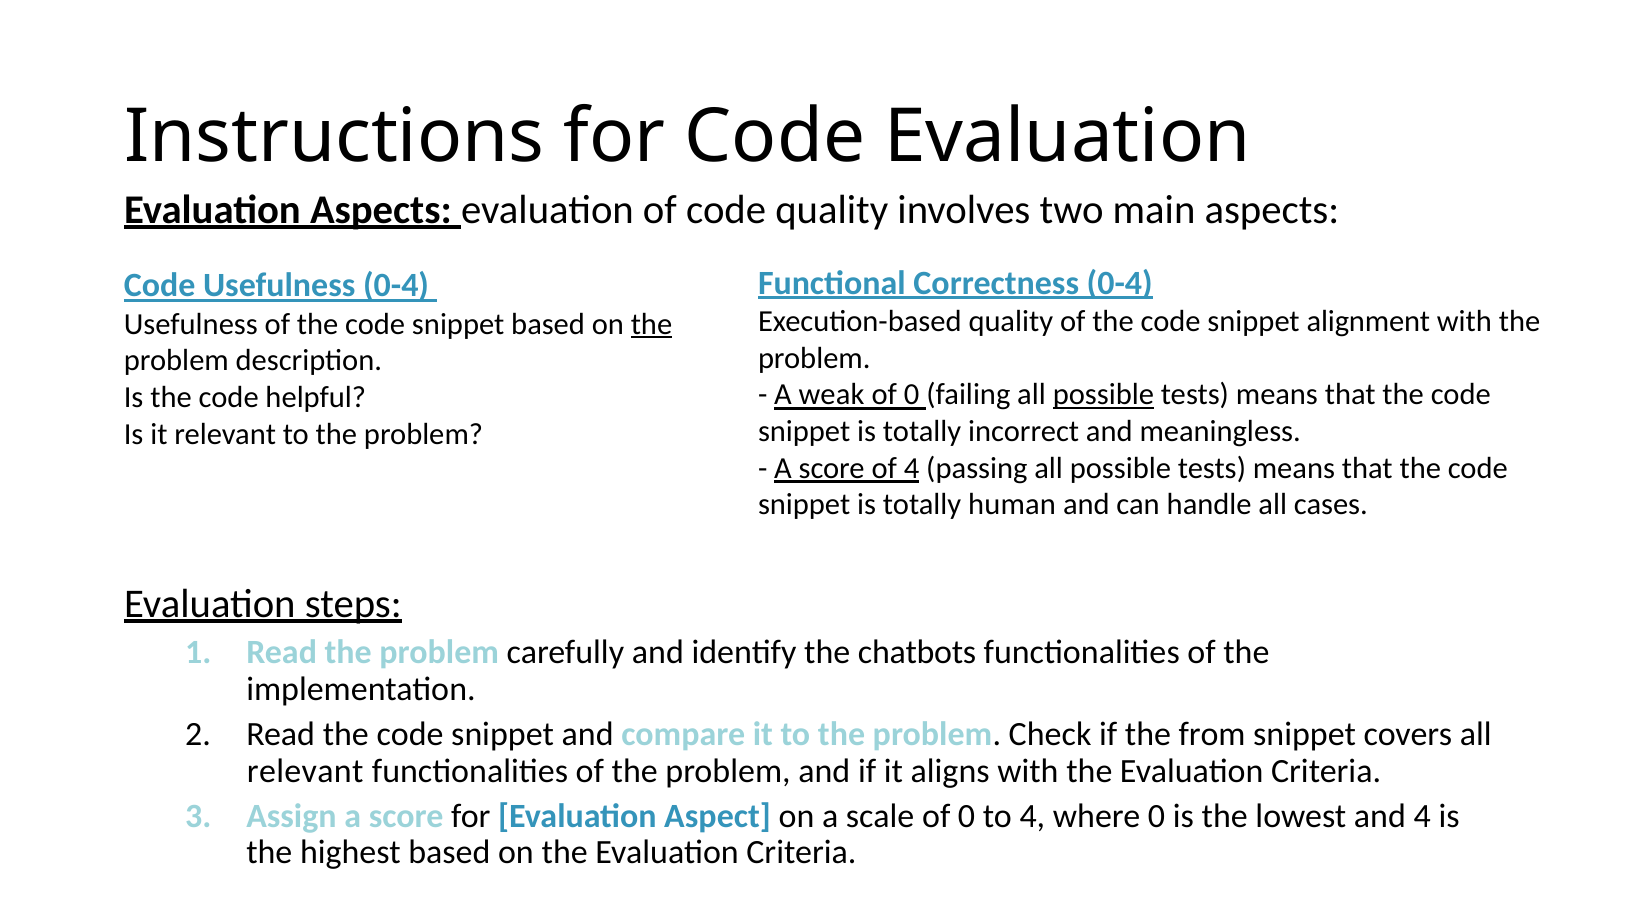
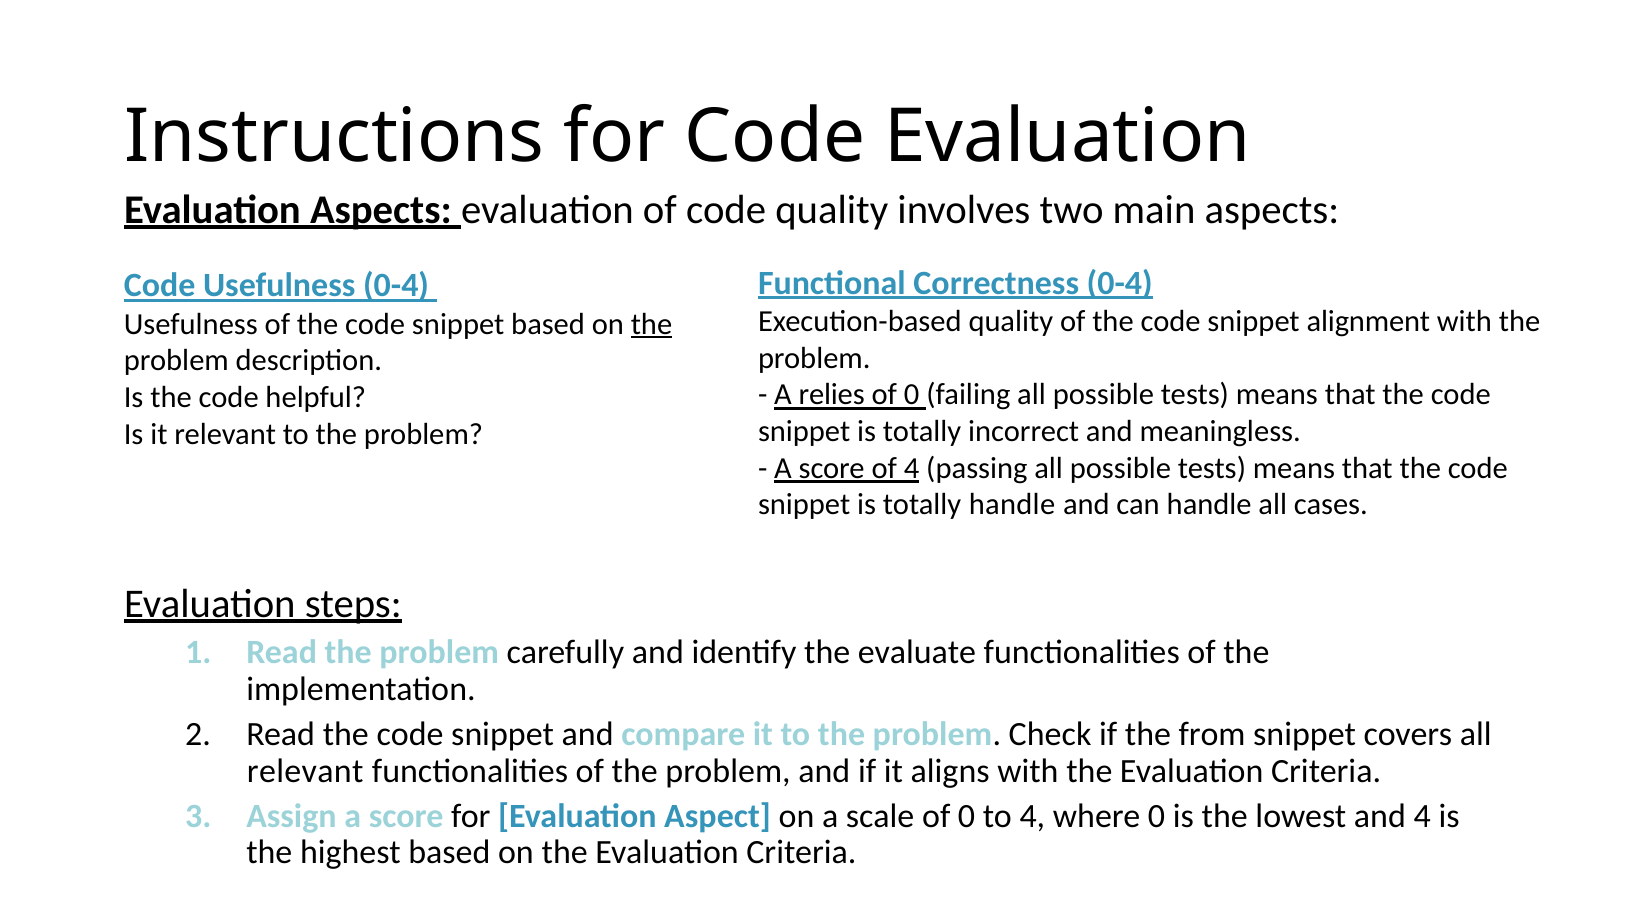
weak: weak -> relies (832, 395)
possible underline: present -> none (1103, 395)
totally human: human -> handle (1012, 505)
chatbots: chatbots -> evaluate (917, 653)
